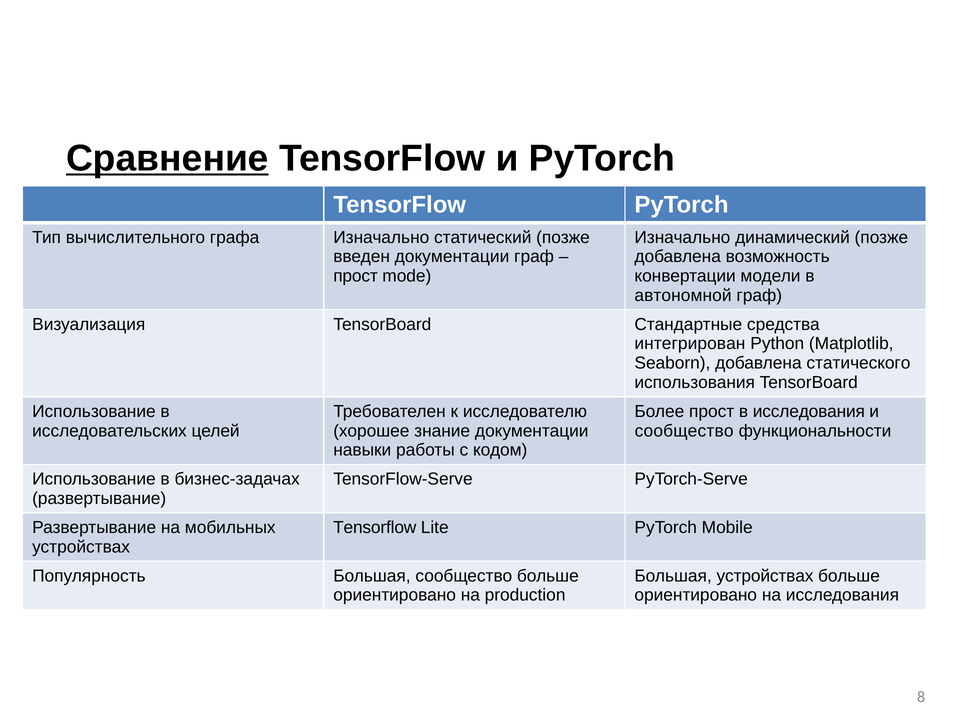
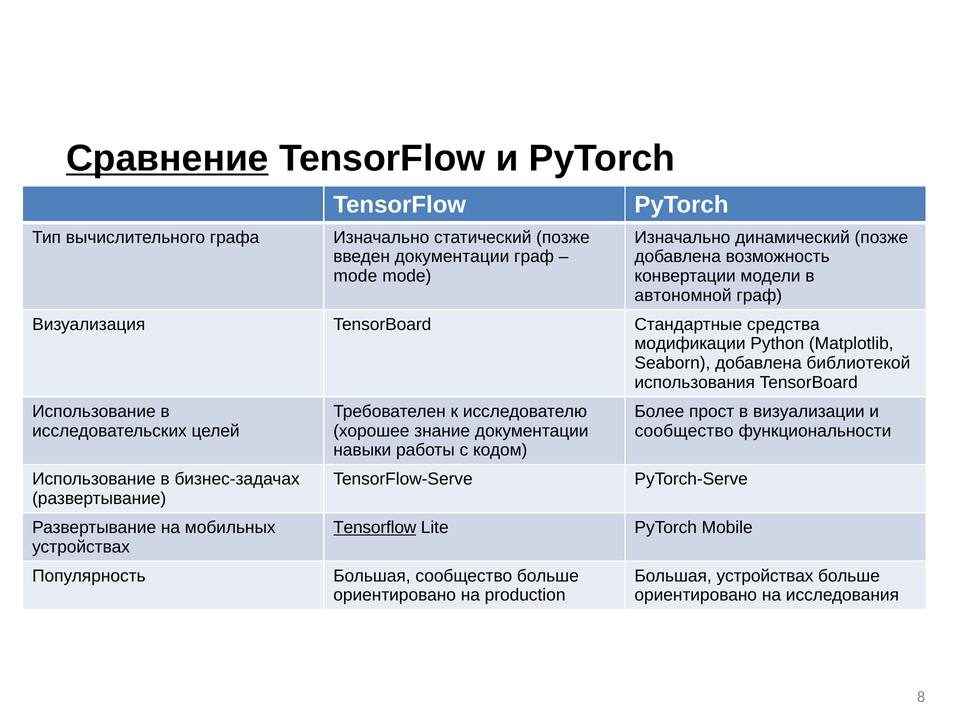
прост: прост -> mode (355, 276)
интегрирован: интегрирован -> модификации (690, 344)
статического: статического -> библиотекой (858, 363)
в исследования: исследования -> визуализации (809, 411)
Tensorflow underline: none -> present (375, 527)
